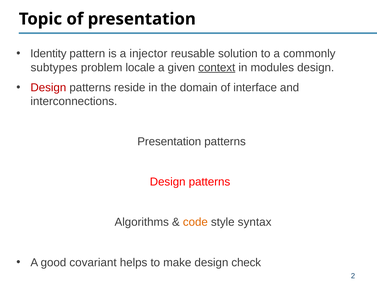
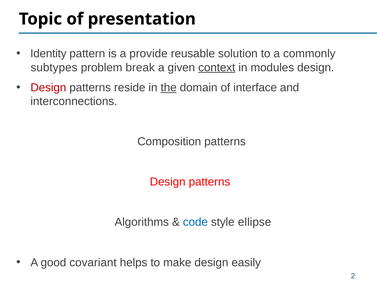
injector: injector -> provide (148, 54)
locale: locale -> break (140, 67)
the underline: none -> present (169, 88)
Presentation: Presentation -> Composition (169, 142)
code colour: orange -> blue (195, 222)
syntax: syntax -> ellipse (255, 222)
check: check -> easily (246, 262)
